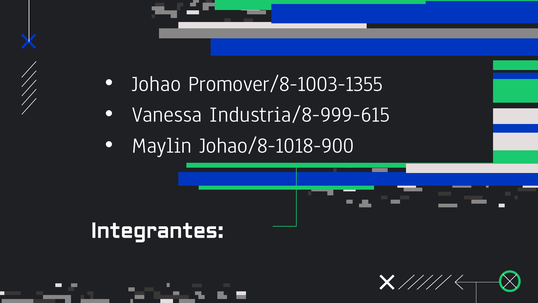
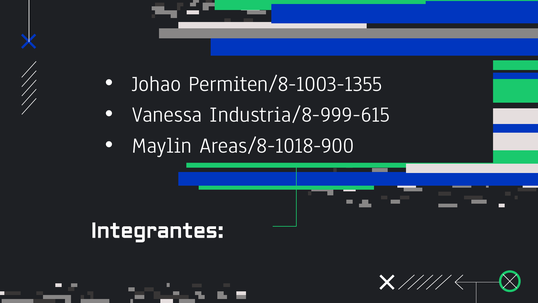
Promover/8-1003-1355: Promover/8-1003-1355 -> Permiten/8-1003-1355 (285, 84)
Johao/8-1018-900: Johao/8-1018-900 -> Areas/8-1018-900 (277, 145)
